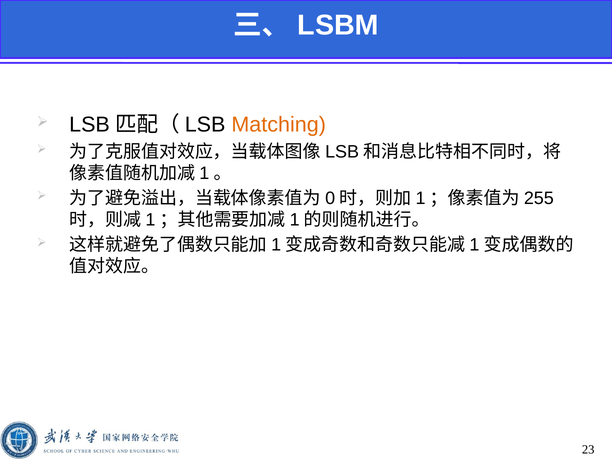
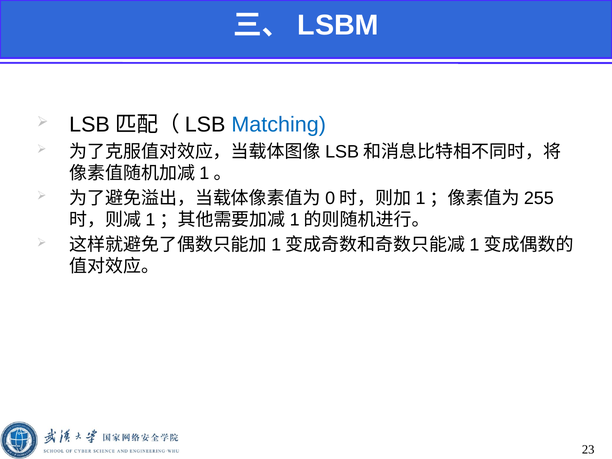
Matching colour: orange -> blue (279, 125)
